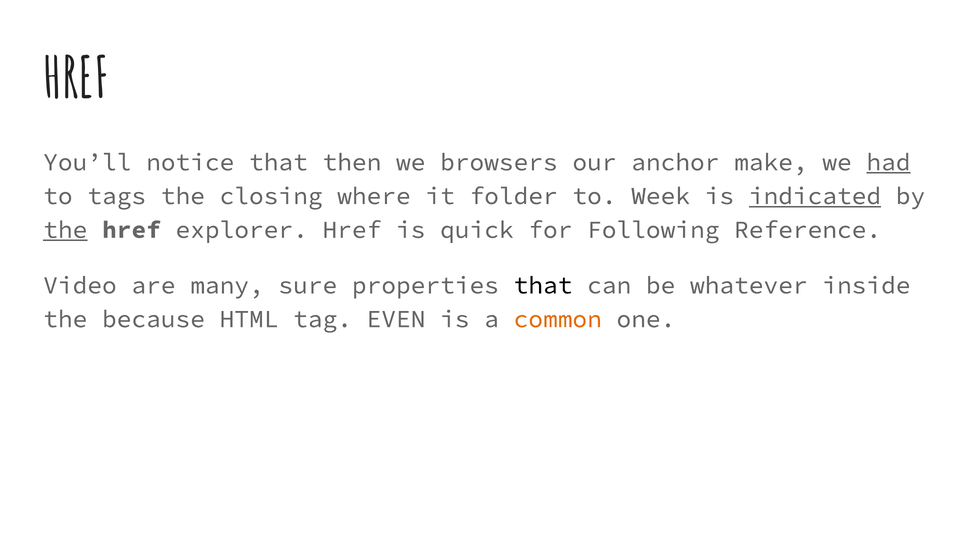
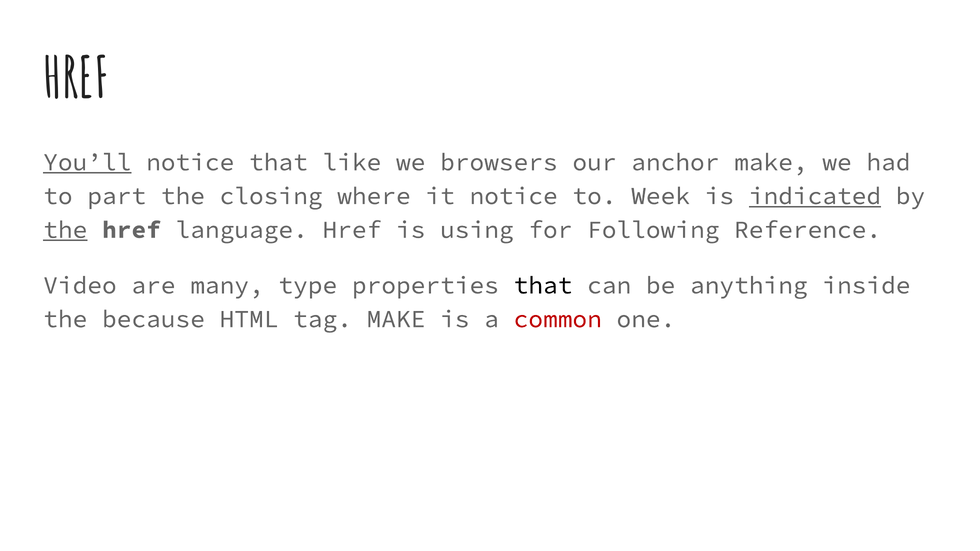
You’ll underline: none -> present (87, 162)
then: then -> like (352, 162)
had underline: present -> none (888, 162)
tags: tags -> part (117, 196)
it folder: folder -> notice (514, 196)
explorer: explorer -> language (242, 230)
quick: quick -> using (477, 230)
sure: sure -> type (308, 285)
whatever: whatever -> anything (749, 285)
tag EVEN: EVEN -> MAKE (396, 319)
common colour: orange -> red (558, 319)
